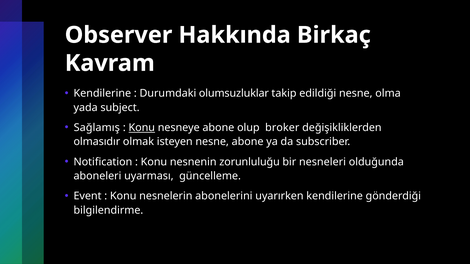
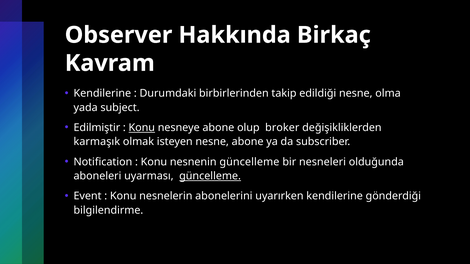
olumsuzluklar: olumsuzluklar -> birbirlerinden (234, 94)
Sağlamış: Sağlamış -> Edilmiştir (97, 128)
olmasıdır: olmasıdır -> karmaşık (97, 142)
nesnenin zorunluluğu: zorunluluğu -> güncelleme (249, 162)
güncelleme underline: none -> present (210, 176)
